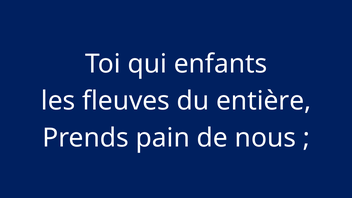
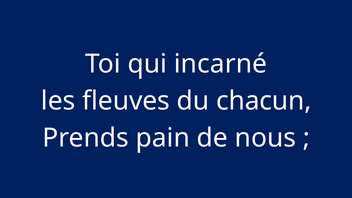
enfants: enfants -> incarné (220, 64)
entière: entière -> chacun (264, 101)
